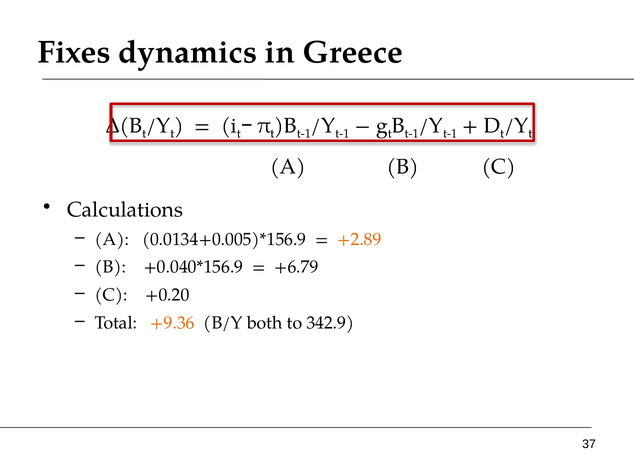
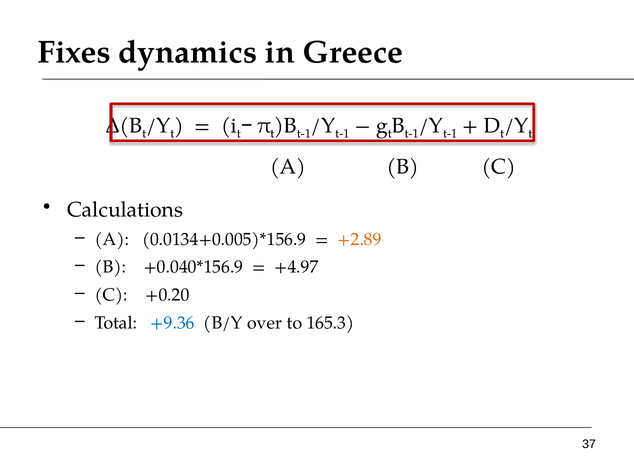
+6.79: +6.79 -> +4.97 (296, 267)
+9.36 colour: orange -> blue (173, 323)
both: both -> over (265, 323)
342.9: 342.9 -> 165.3 (330, 323)
